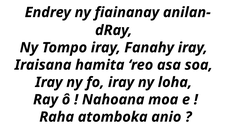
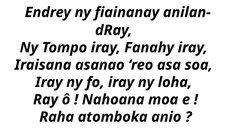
hamita: hamita -> asanao (100, 65)
